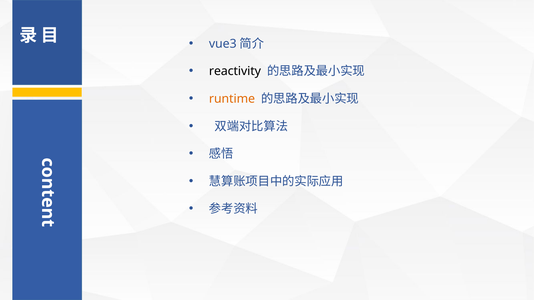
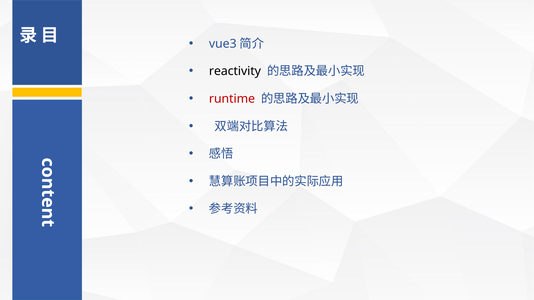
runtime colour: orange -> red (232, 99)
